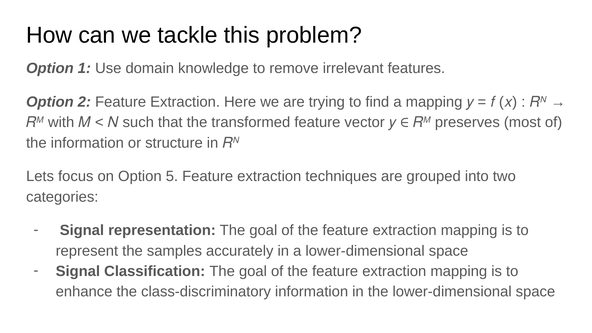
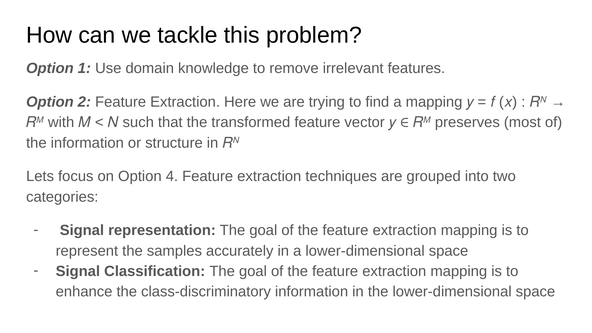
5: 5 -> 4 (172, 176)
